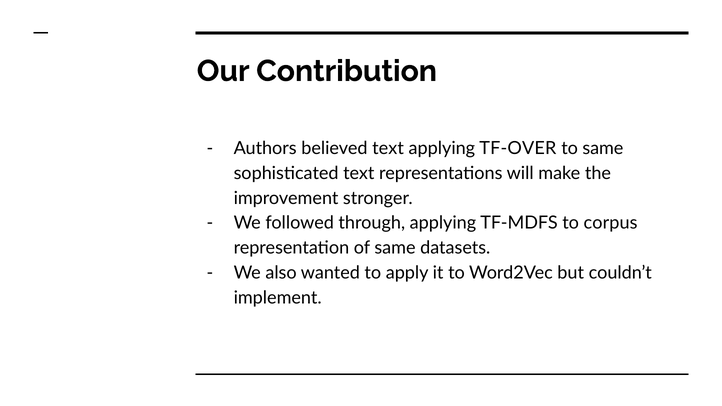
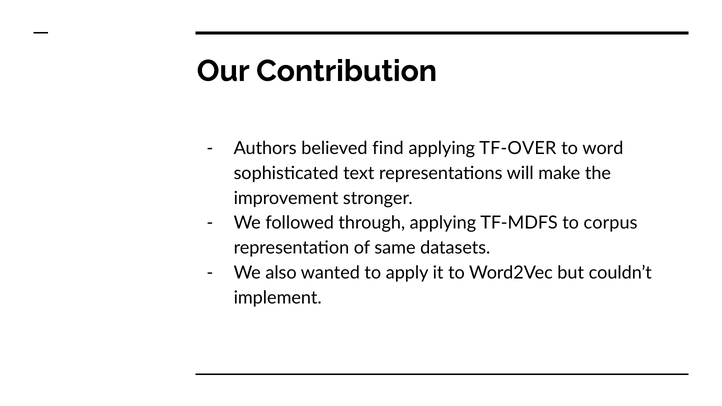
believed text: text -> find (388, 148)
to same: same -> word (603, 148)
